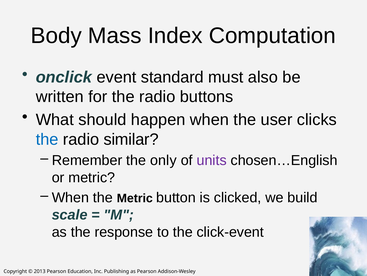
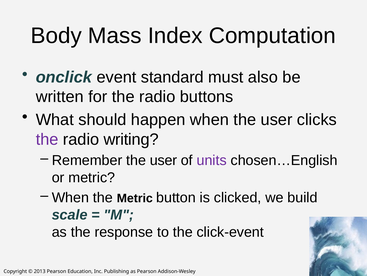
the colour: blue -> purple (47, 139)
similar: similar -> writing (131, 139)
Remember the only: only -> user (163, 160)
